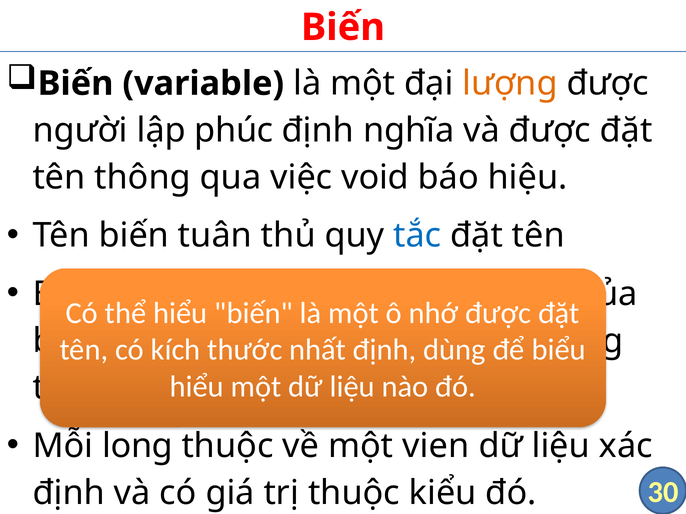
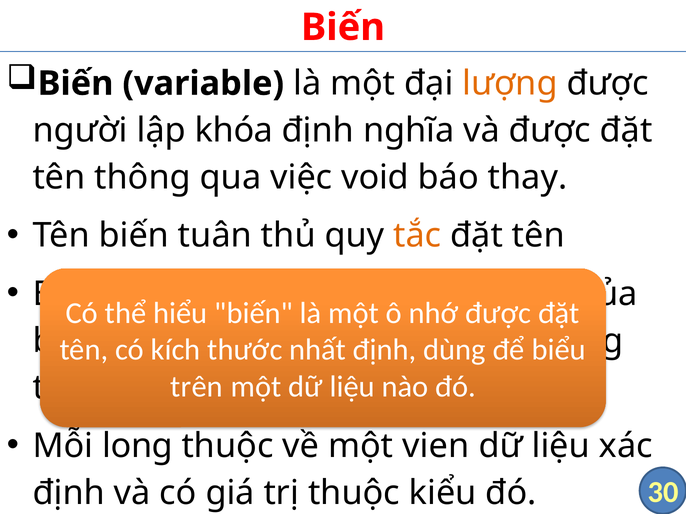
phúc: phúc -> khóa (234, 131)
báo hiệu: hiệu -> thay (528, 177)
tắc colour: blue -> orange (417, 236)
hiểu: hiểu -> trên (197, 387)
